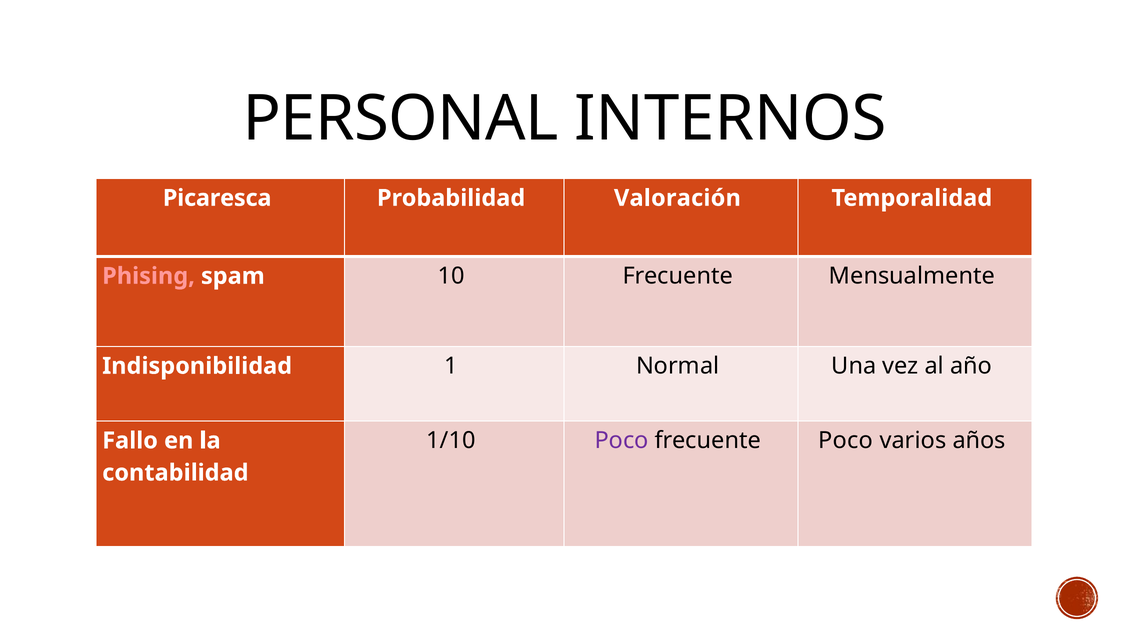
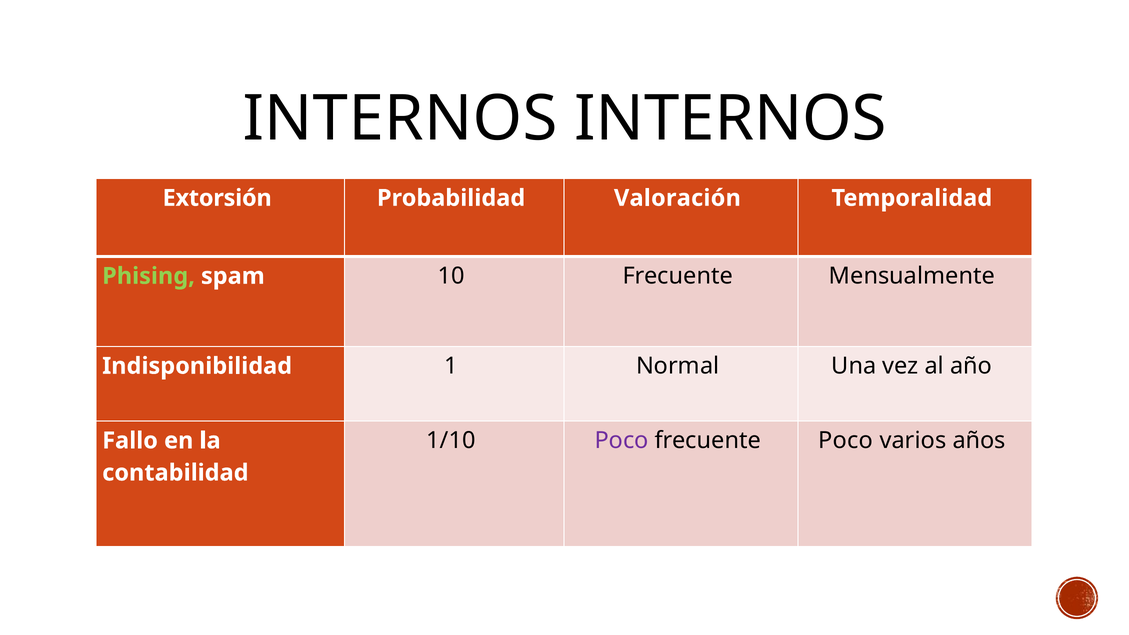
PERSONAL: PERSONAL -> INTERNOS (400, 119)
Picaresca: Picaresca -> Extorsión (217, 198)
Phising colour: pink -> light green (149, 276)
